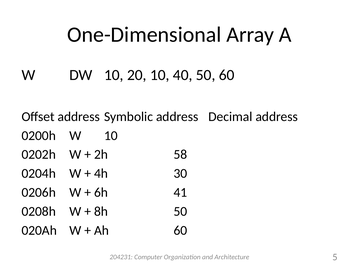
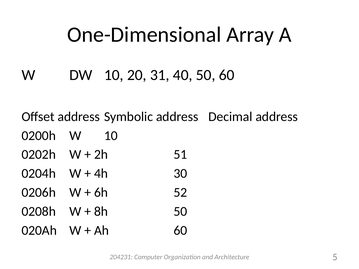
20 10: 10 -> 31 (160, 75)
58: 58 -> 51 (180, 155)
41: 41 -> 52 (180, 193)
